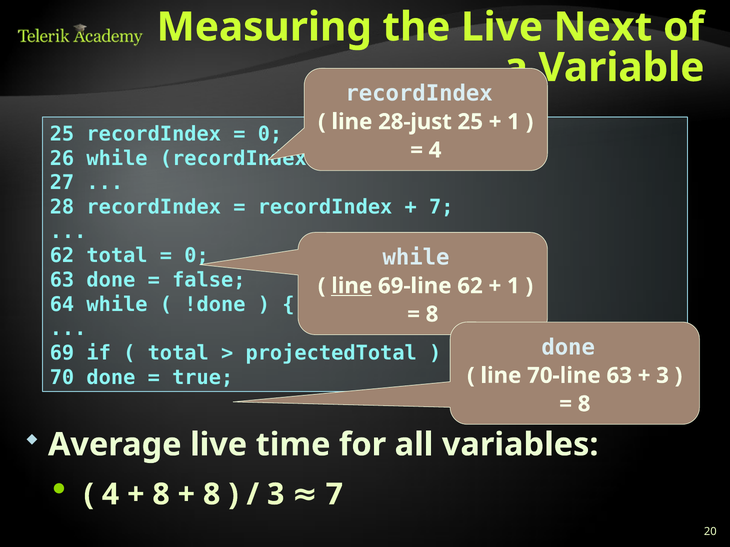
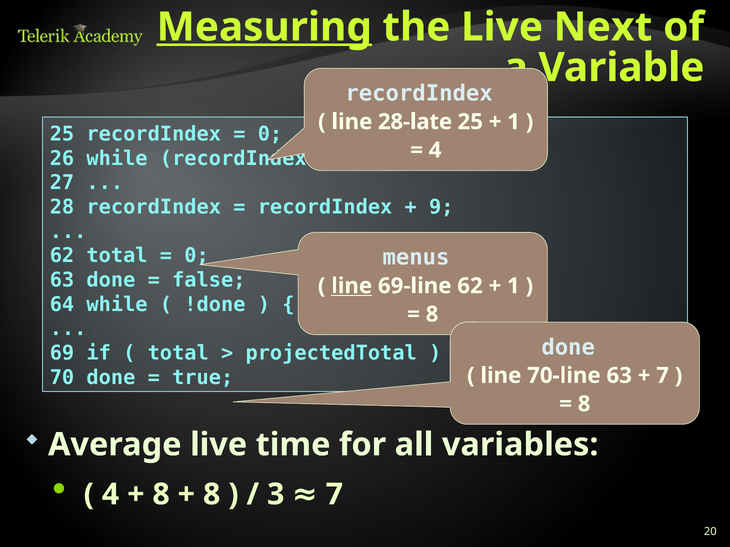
Measuring underline: none -> present (264, 27)
28-just: 28-just -> 28-late (415, 122)
7: 7 -> 9 (441, 207)
while: while -> menus (416, 258)
3: 3 -> 7 (663, 376)
